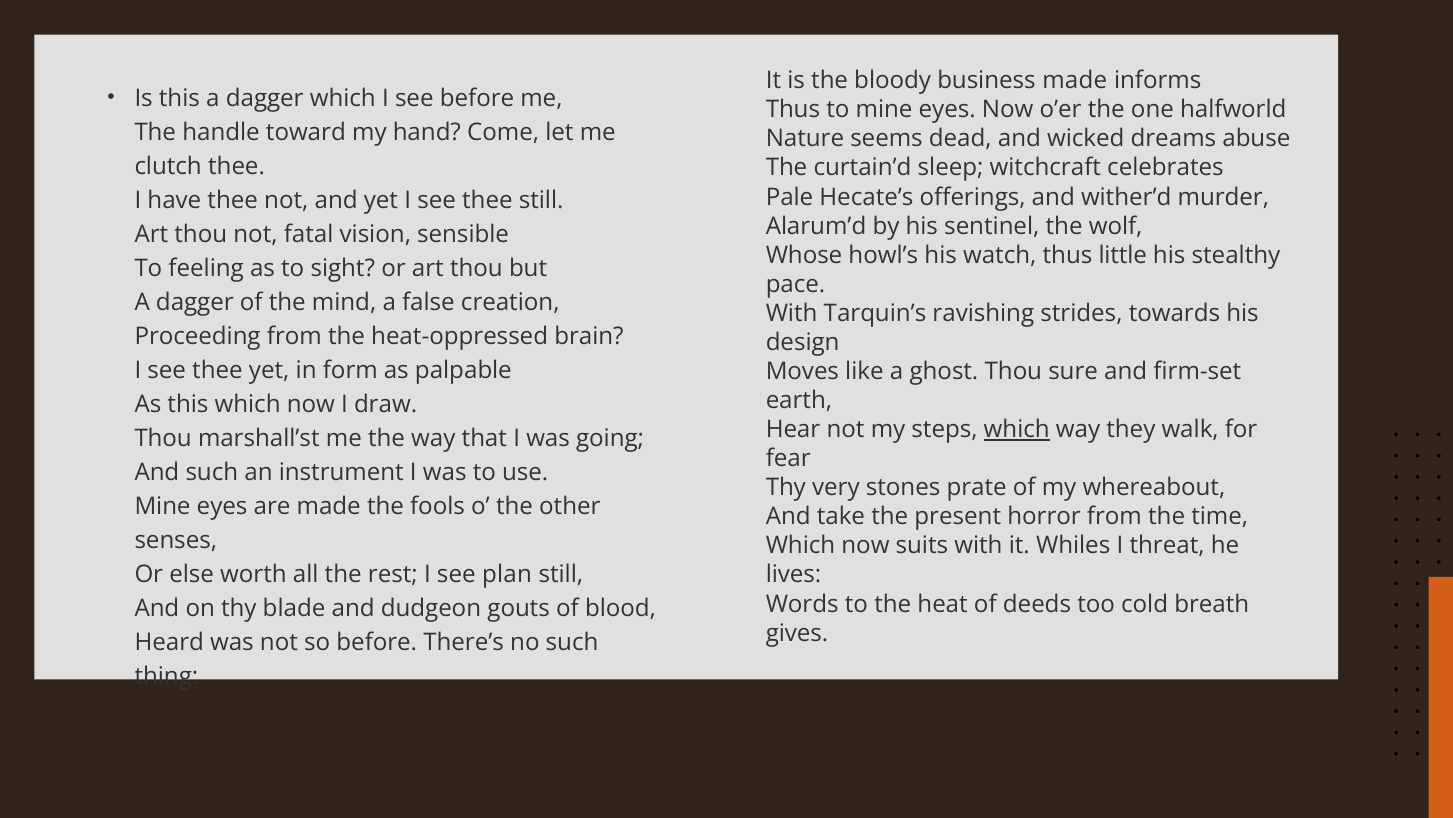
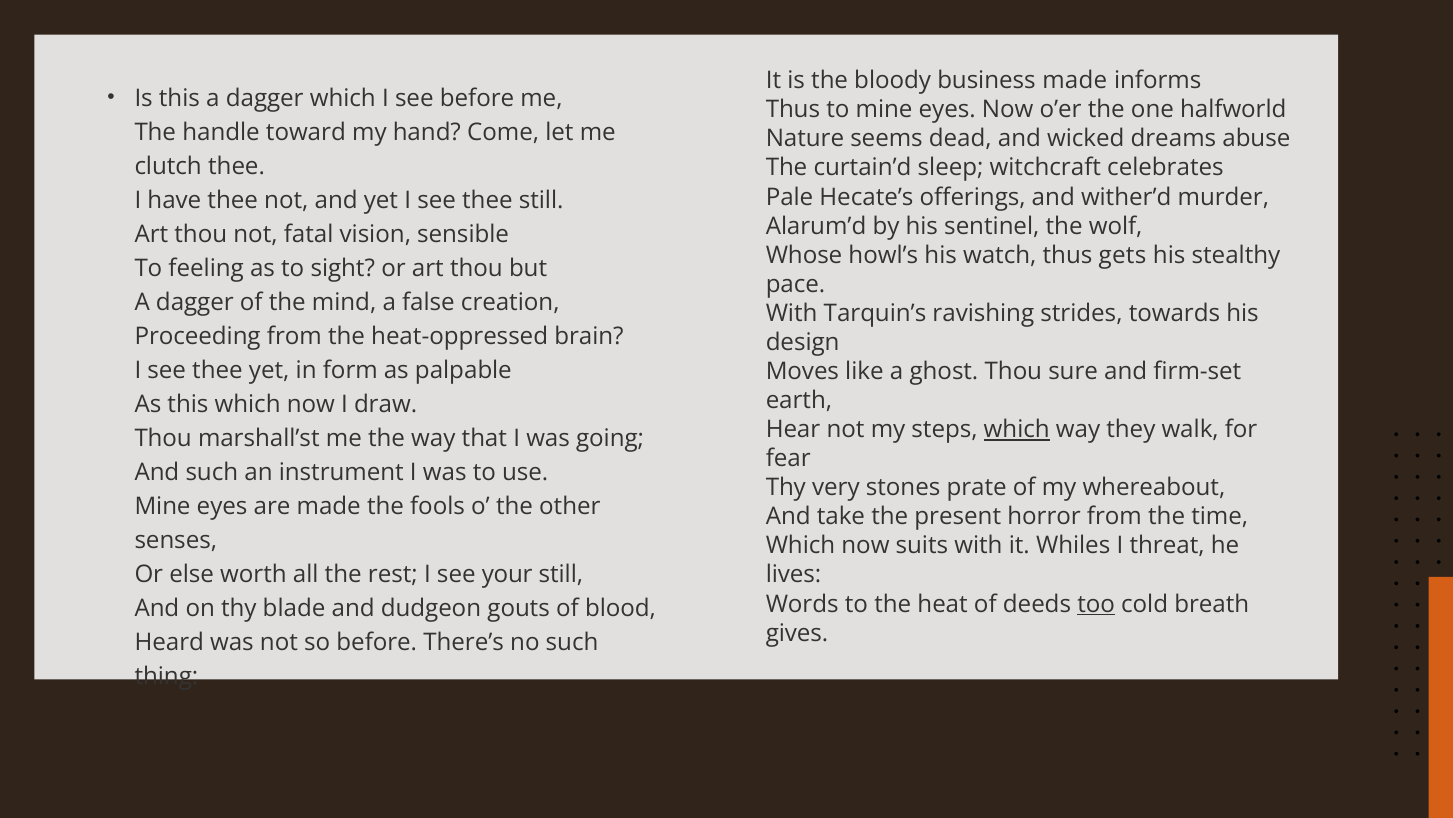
little: little -> gets (1123, 255)
plan: plan -> your (507, 574)
too underline: none -> present (1096, 604)
